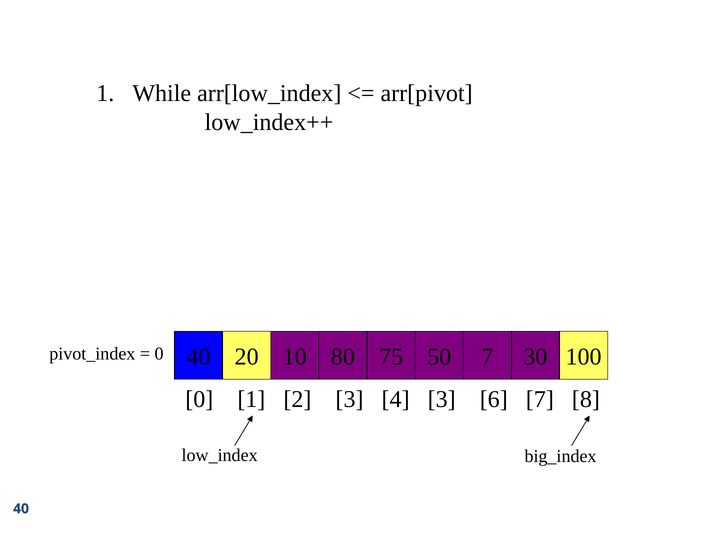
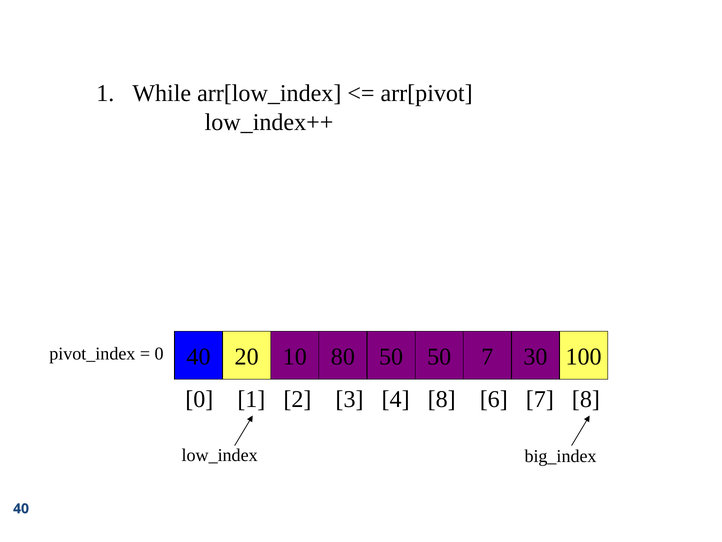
80 75: 75 -> 50 (391, 357)
4 3: 3 -> 8 (442, 399)
